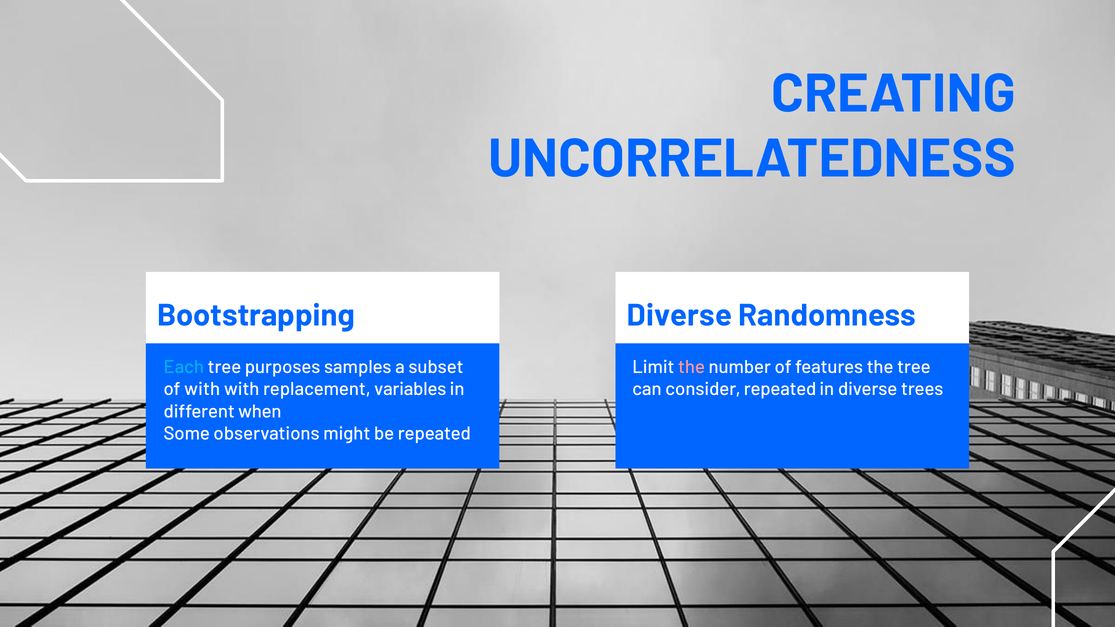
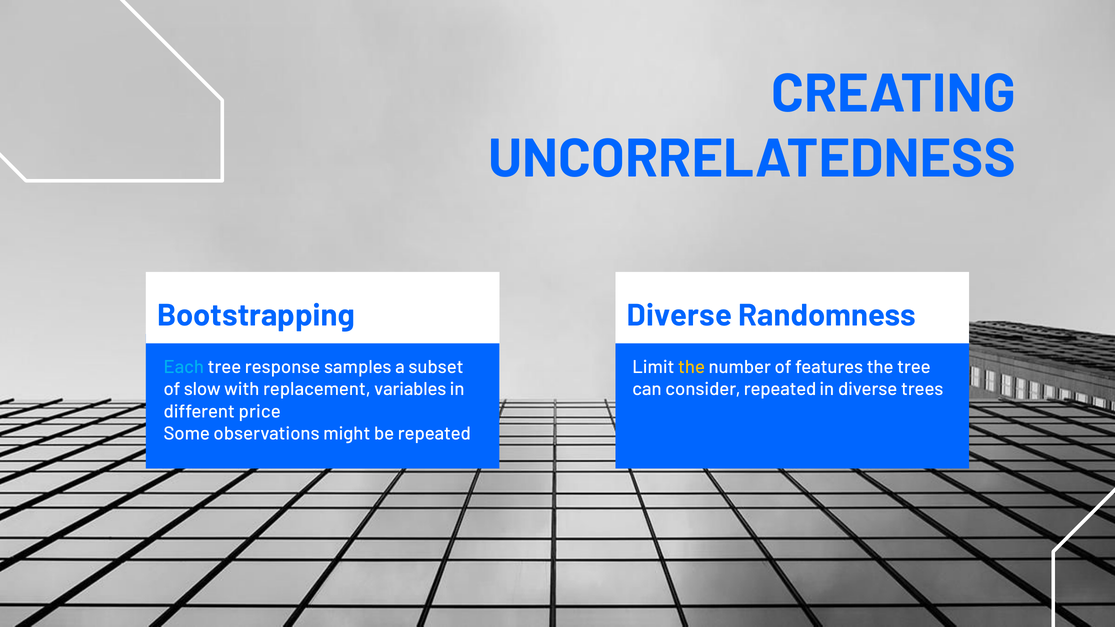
purposes: purposes -> response (283, 367)
the colour: pink -> yellow (692, 367)
of with: with -> slow (202, 389)
when: when -> price (260, 412)
